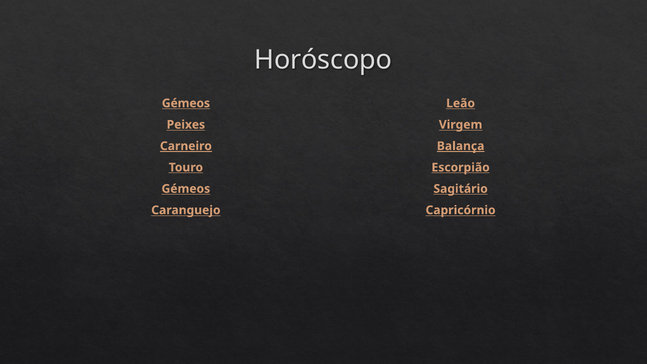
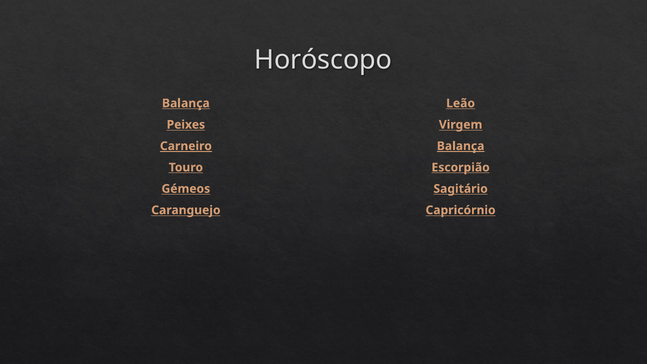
Gémeos: Gémeos -> Balança (186, 103)
